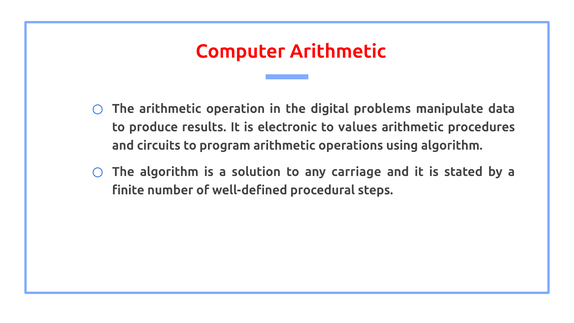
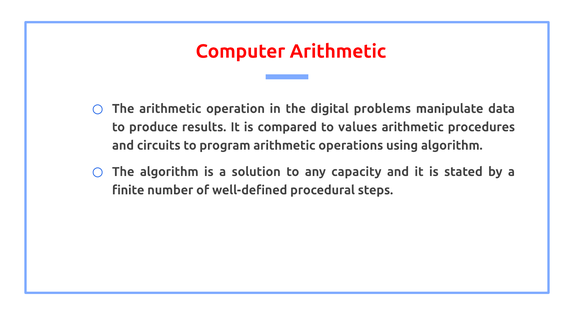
electronic: electronic -> compared (287, 127)
carriage: carriage -> capacity (356, 172)
